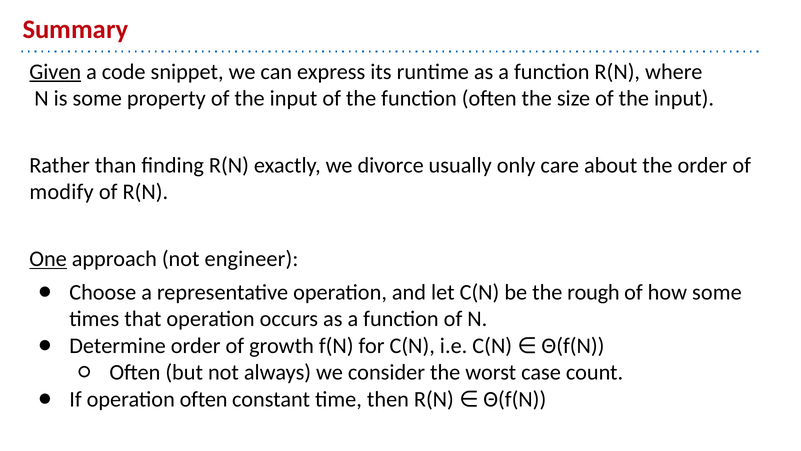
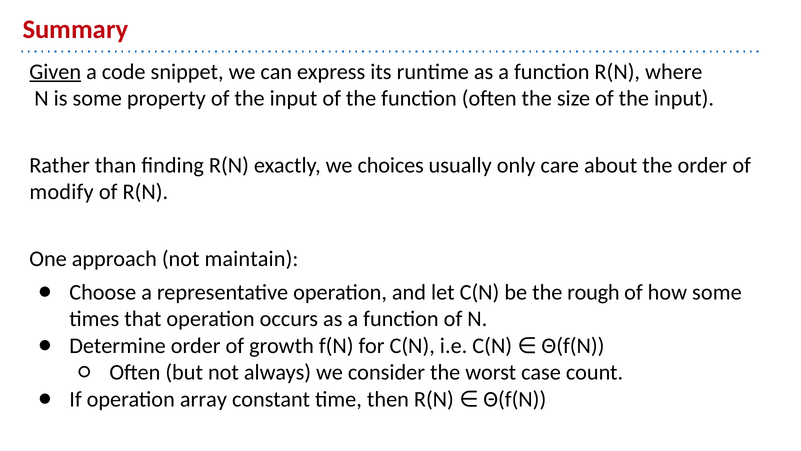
divorce: divorce -> choices (391, 165)
One underline: present -> none (48, 259)
engineer: engineer -> maintain (252, 259)
operation often: often -> array (203, 399)
